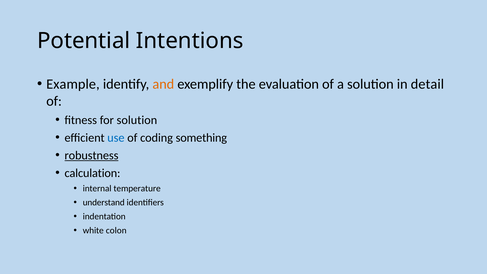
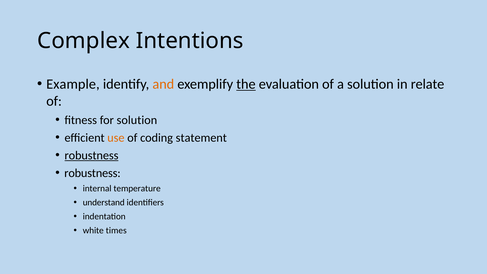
Potential: Potential -> Complex (84, 41)
the underline: none -> present (246, 84)
detail: detail -> relate (428, 84)
use colour: blue -> orange (116, 138)
something: something -> statement (201, 138)
calculation: calculation -> robustness (92, 173)
colon: colon -> times (116, 231)
